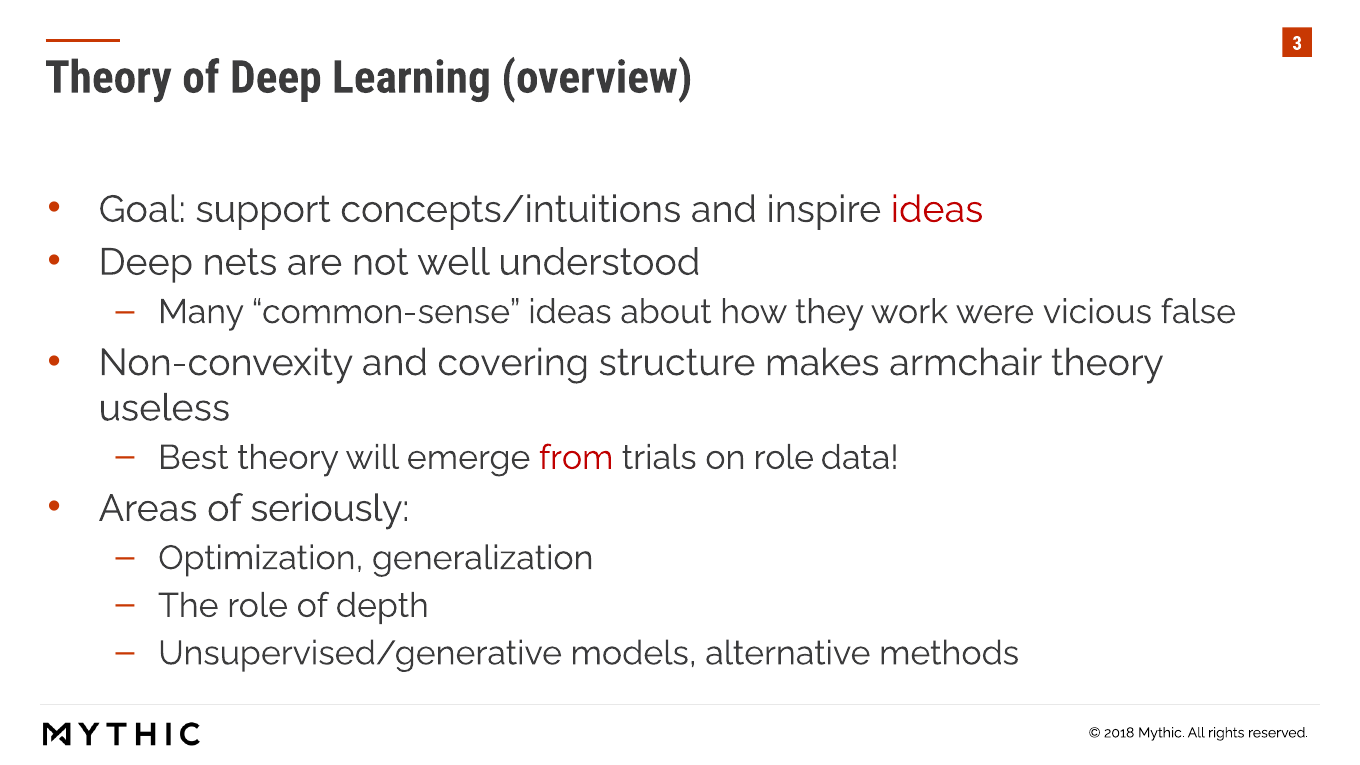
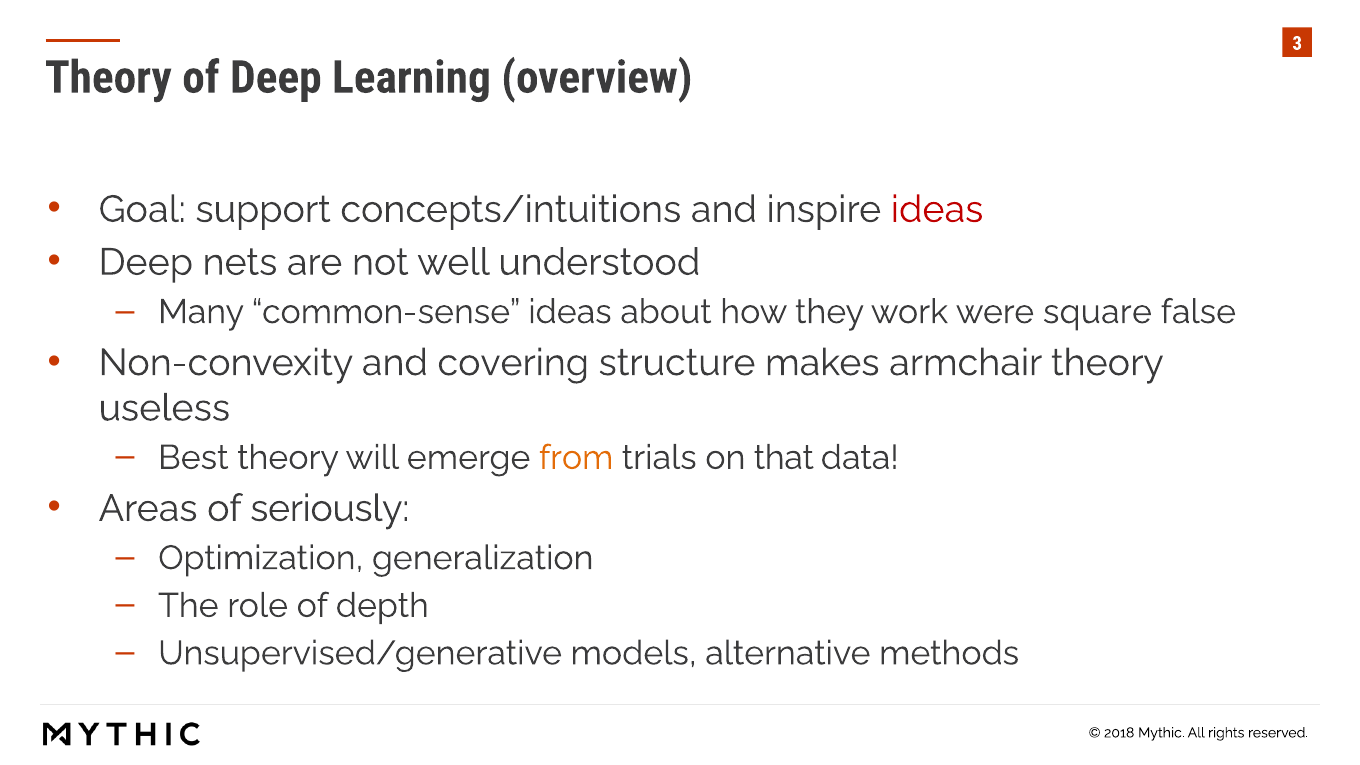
vicious: vicious -> square (1097, 312)
from colour: red -> orange (576, 458)
on role: role -> that (784, 458)
